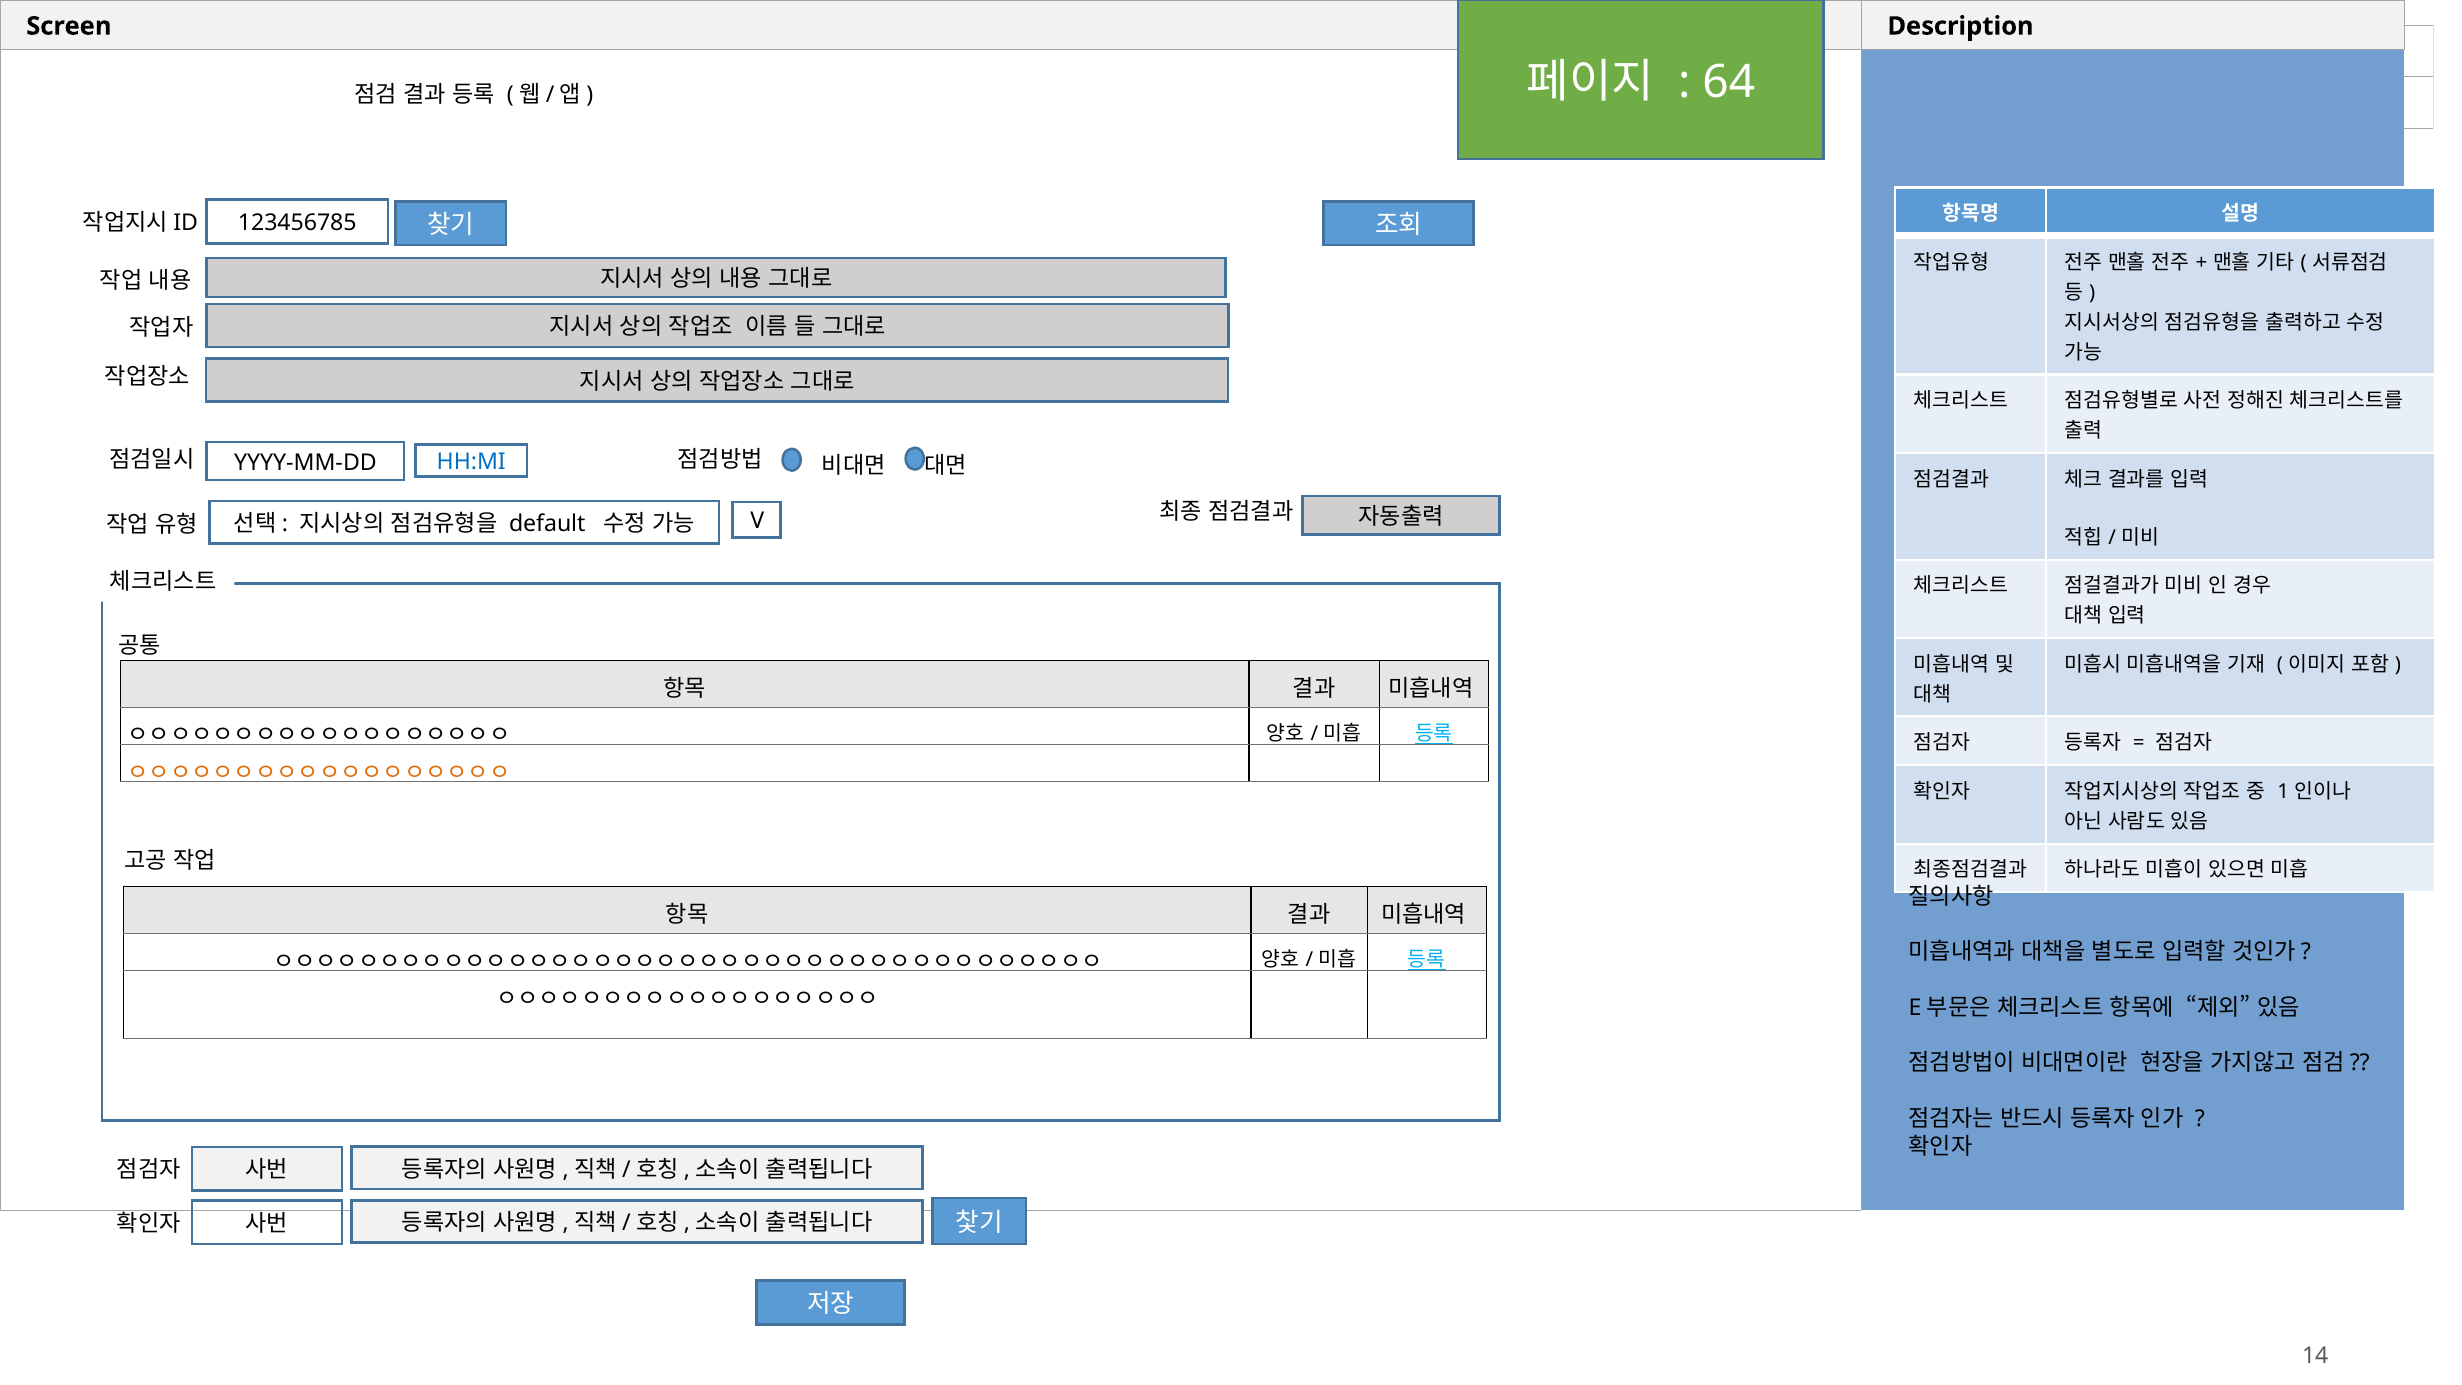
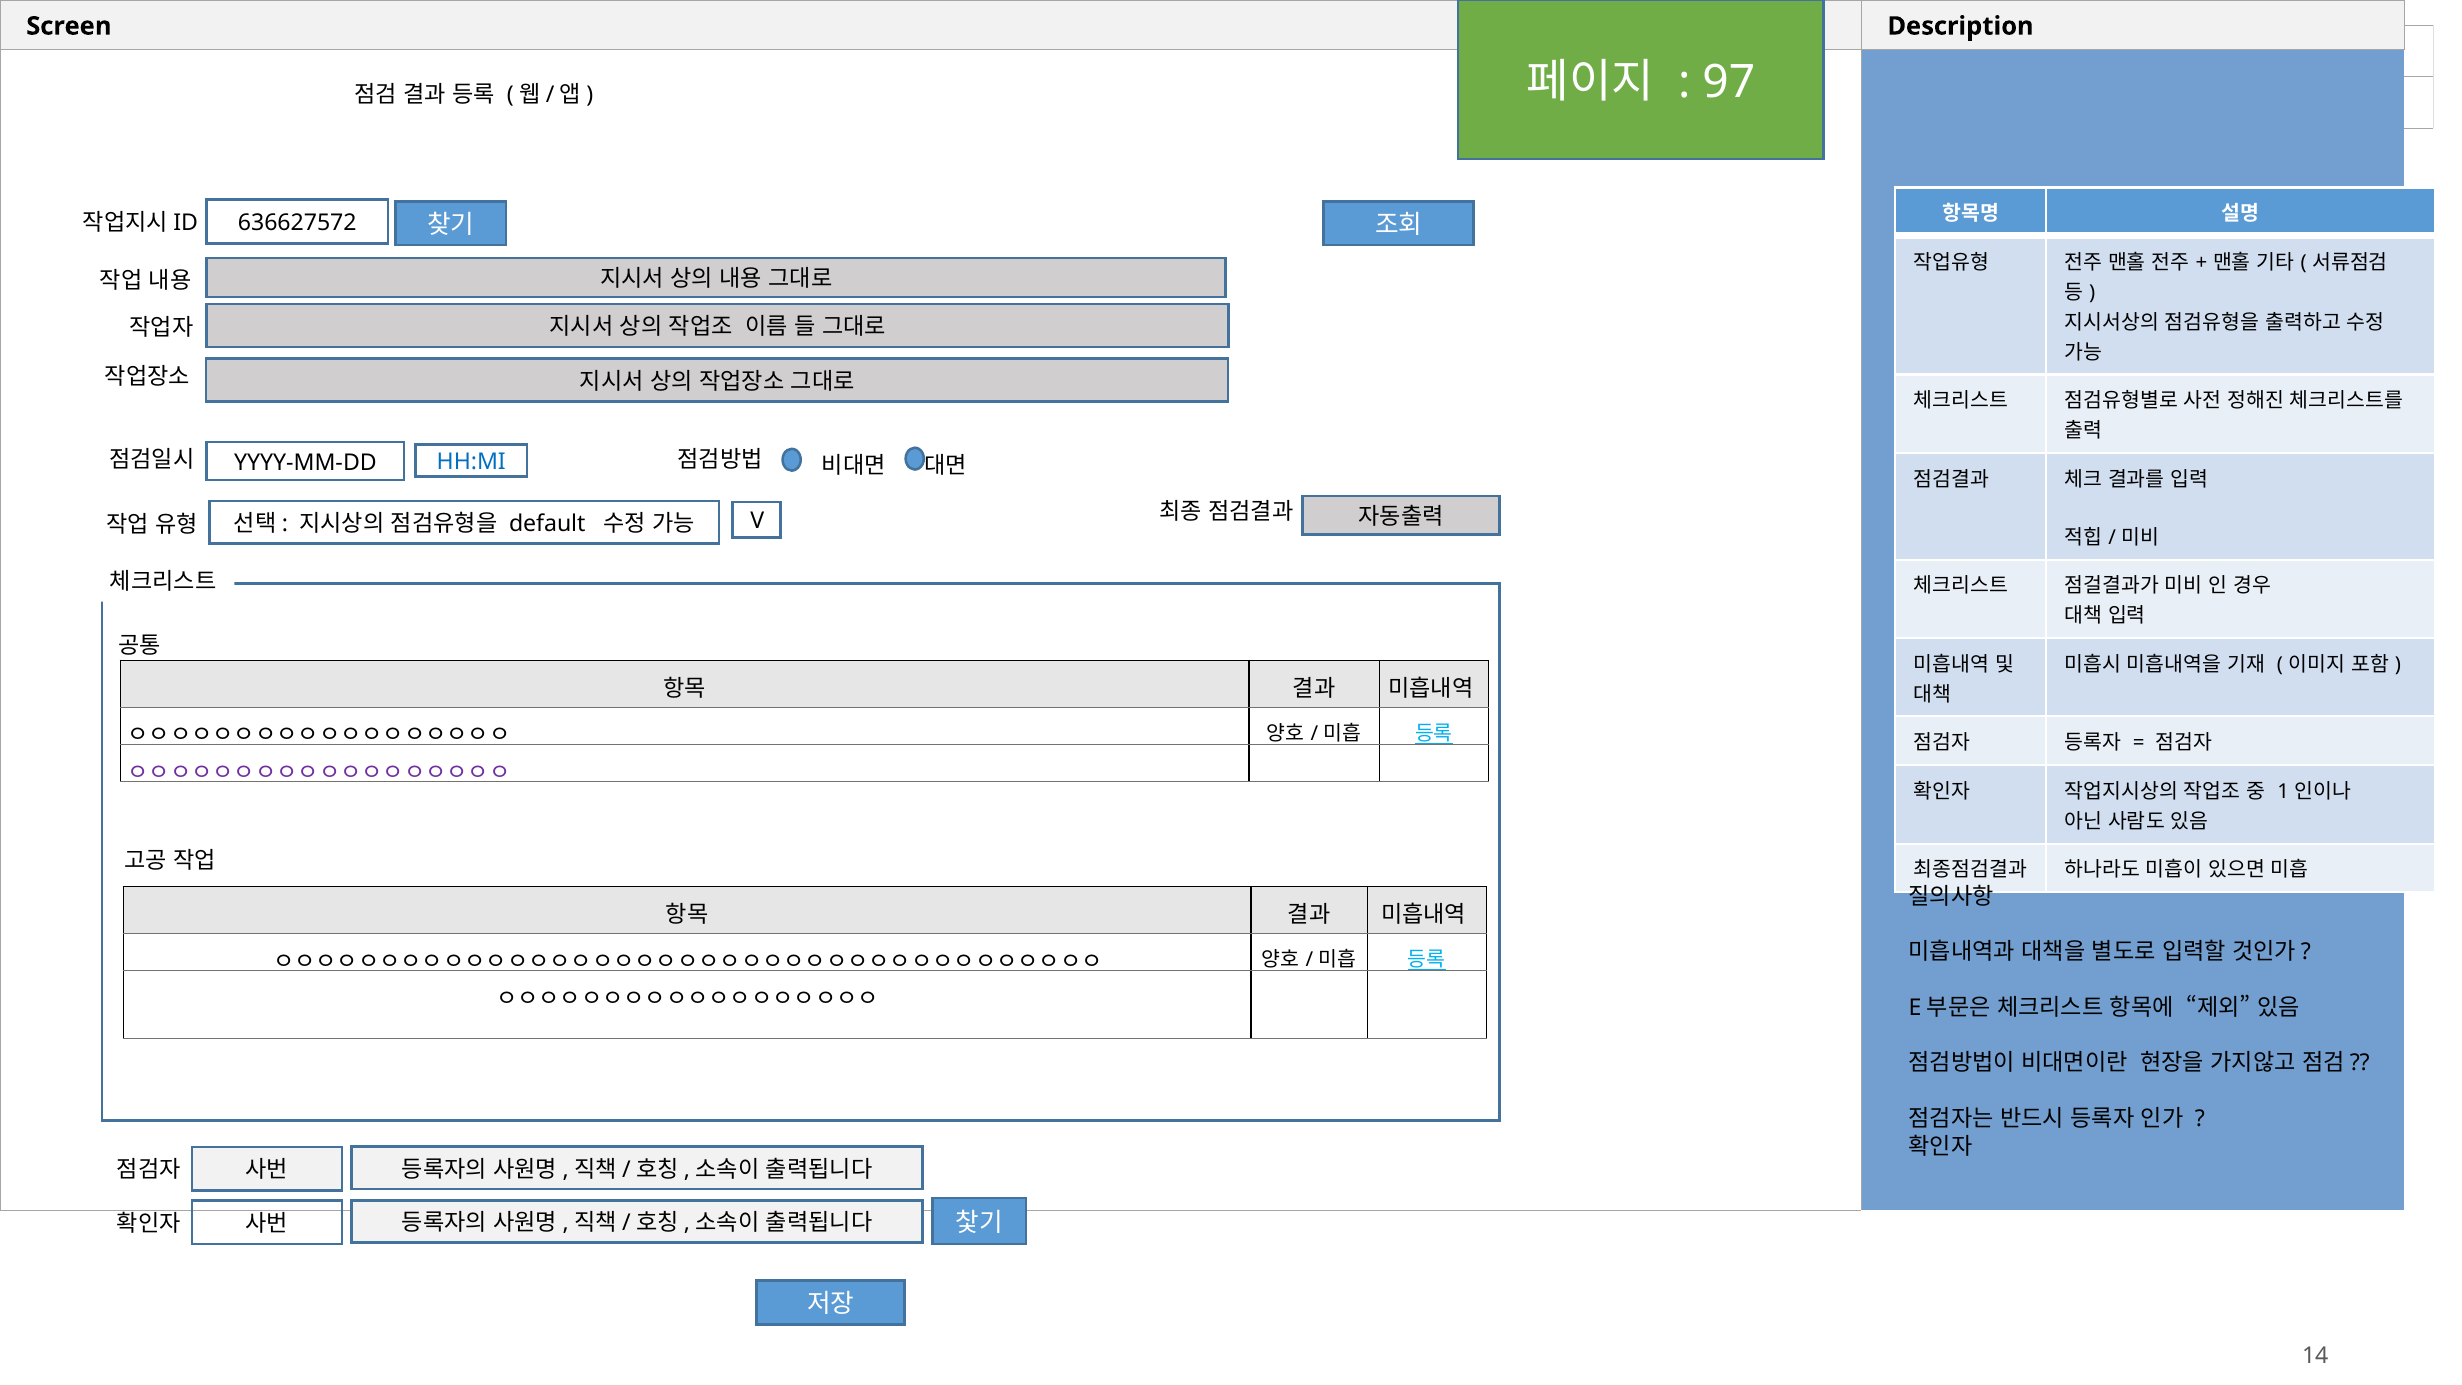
64: 64 -> 97 (1729, 83)
123456785: 123456785 -> 636627572 (297, 223)
ㅇㅇㅇㅇㅇㅇㅇㅇㅇㅇㅇㅇㅇㅇㅇㅇㅇㅇ colour: orange -> purple (319, 773)
